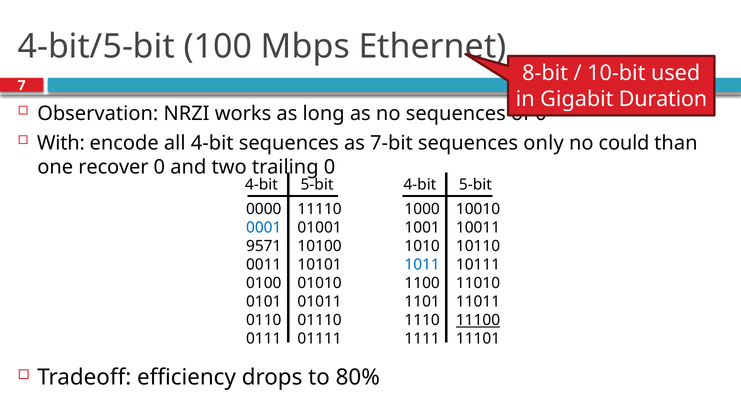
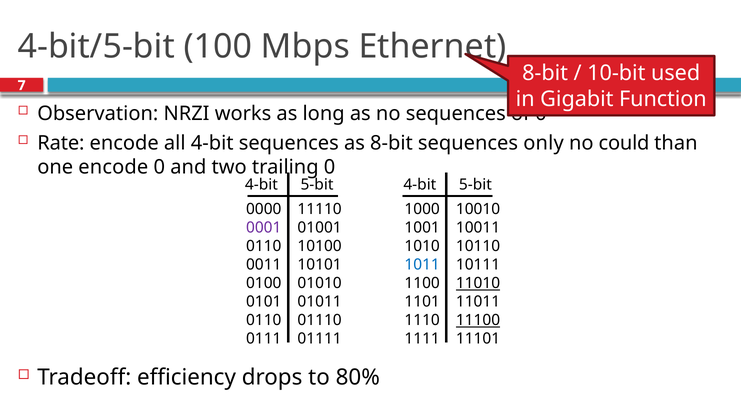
Duration: Duration -> Function (663, 99)
With: With -> Rate (61, 143)
as 7-bit: 7-bit -> 8-bit (391, 143)
one recover: recover -> encode (113, 167)
0001 colour: blue -> purple (264, 228)
9571: 9571 -> 0110 (264, 246)
11010 underline: none -> present (478, 283)
